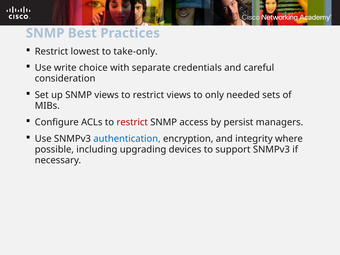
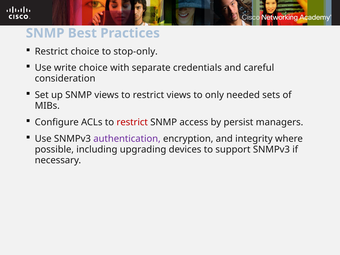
Restrict lowest: lowest -> choice (85, 51)
take-only: take-only -> stop-only (136, 51)
authentication colour: blue -> purple (127, 139)
